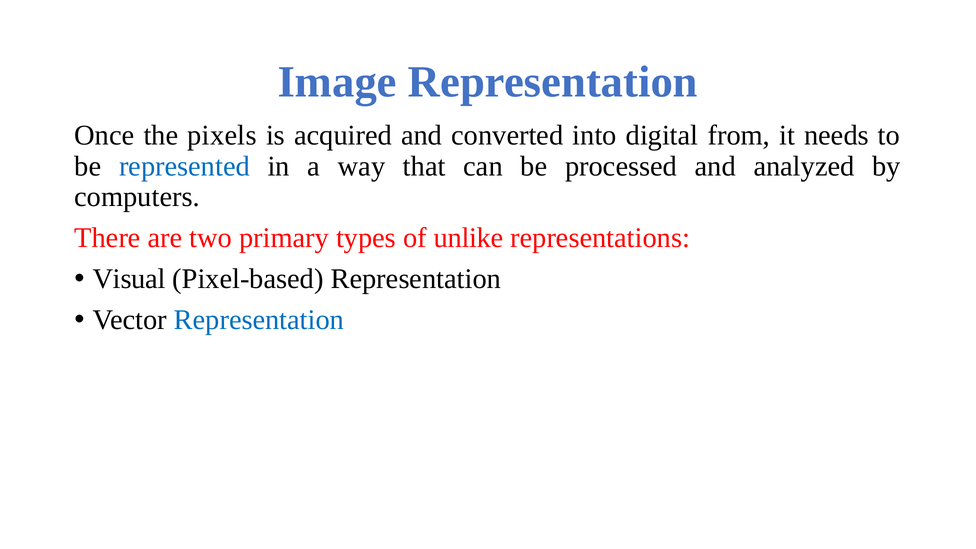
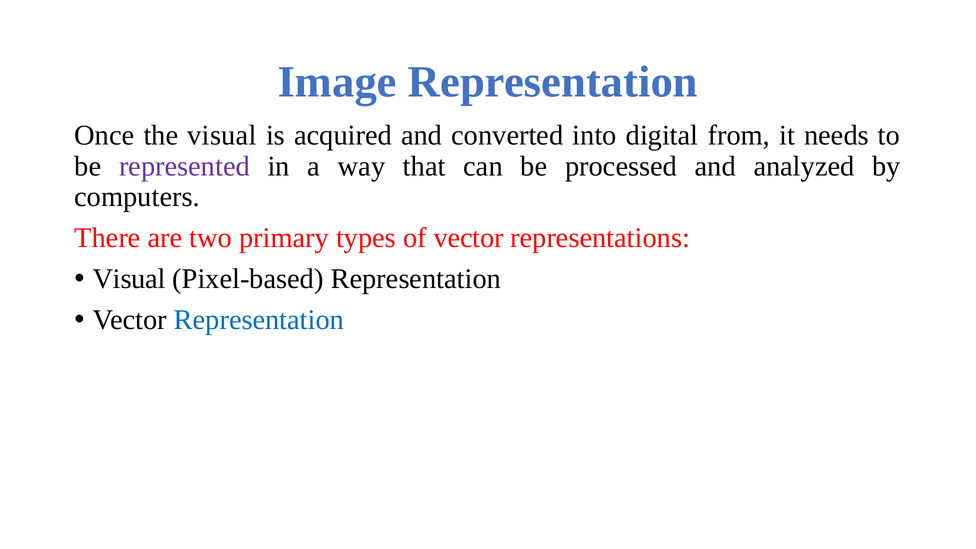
the pixels: pixels -> visual (222, 136)
represented colour: blue -> purple (184, 166)
of unlike: unlike -> vector (469, 238)
